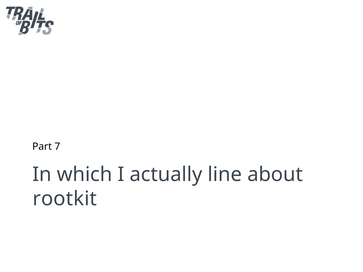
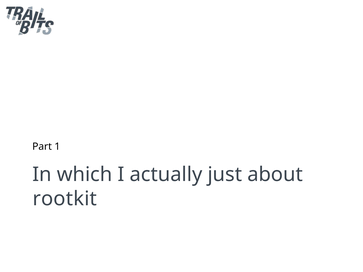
7: 7 -> 1 (57, 147)
line: line -> just (225, 175)
